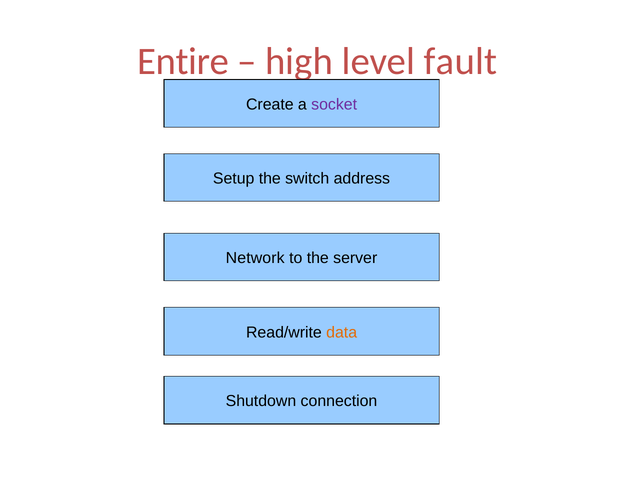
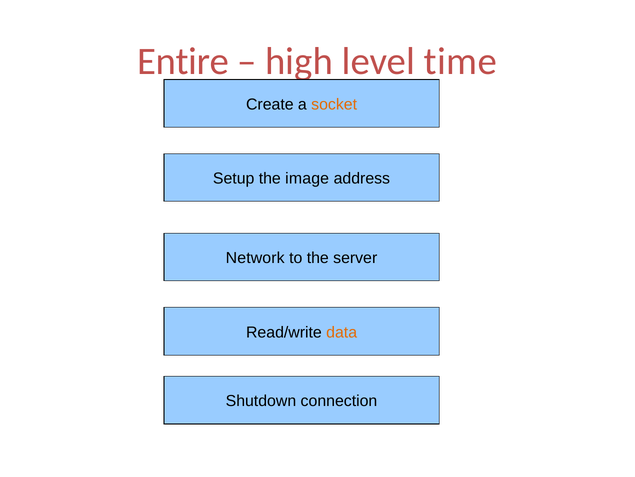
fault: fault -> time (460, 61)
socket colour: purple -> orange (334, 104)
switch: switch -> image (307, 178)
